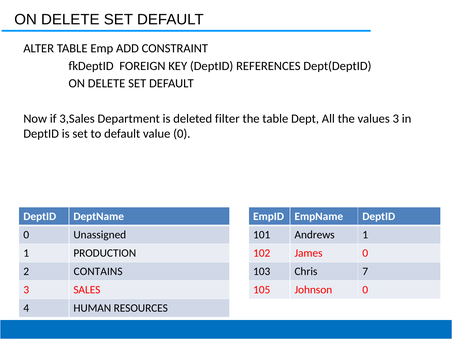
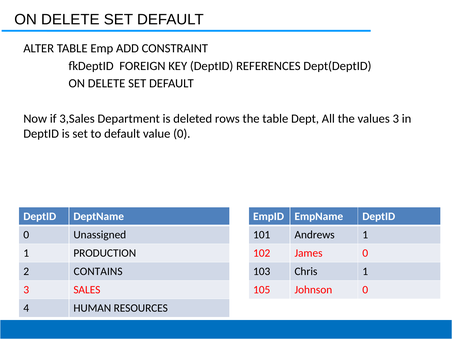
filter: filter -> rows (227, 119)
Chris 7: 7 -> 1 (365, 271)
